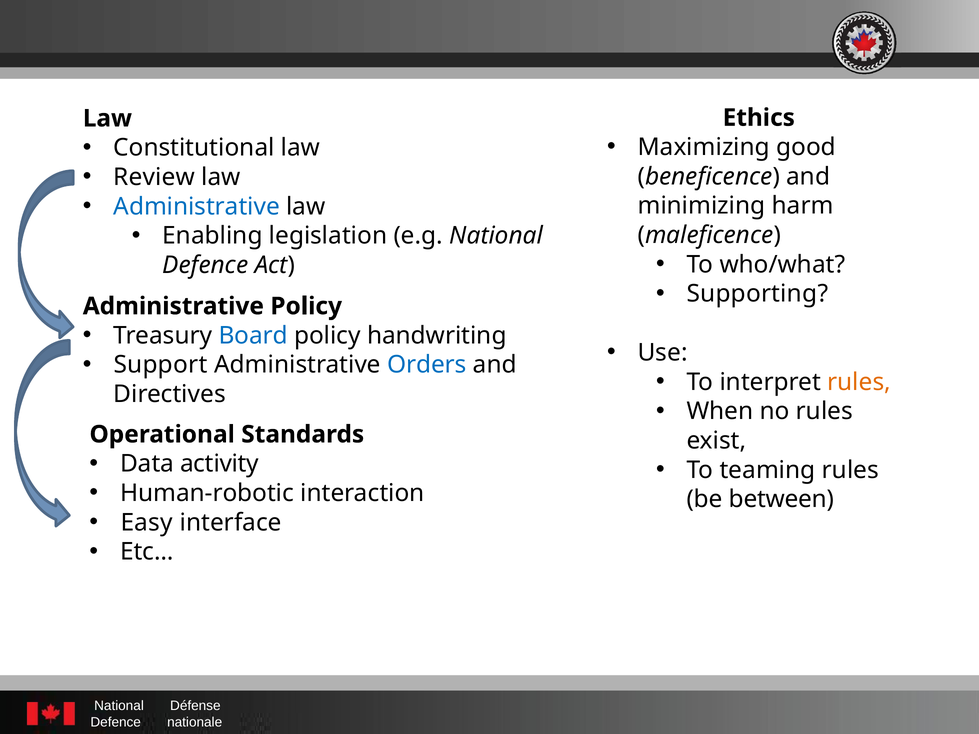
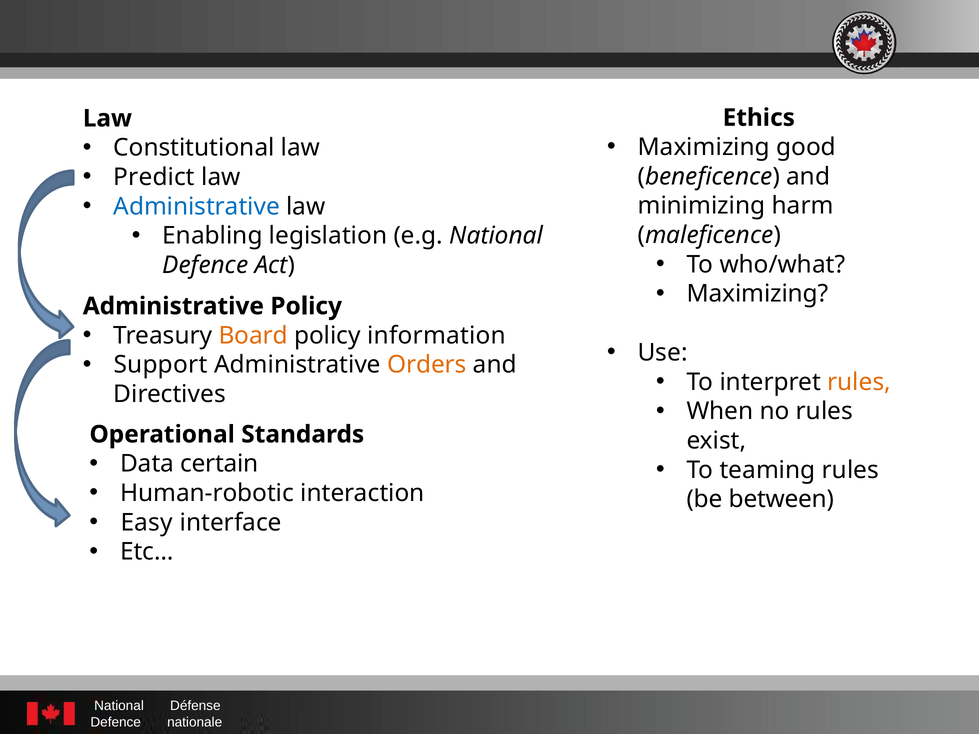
Review: Review -> Predict (154, 177)
Supporting: Supporting -> Maximizing (758, 294)
Board colour: blue -> orange (253, 336)
handwriting: handwriting -> information (437, 336)
Orders colour: blue -> orange (427, 365)
activity: activity -> certain (219, 464)
